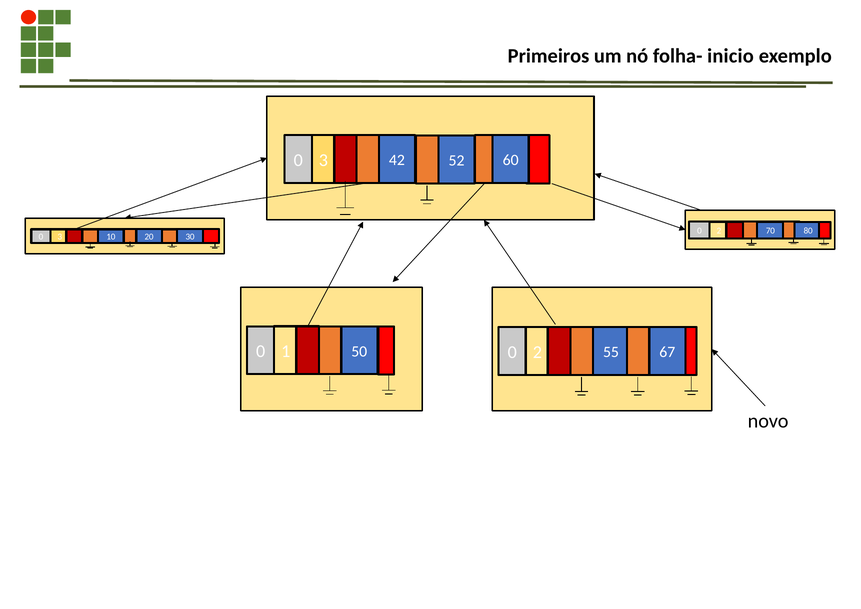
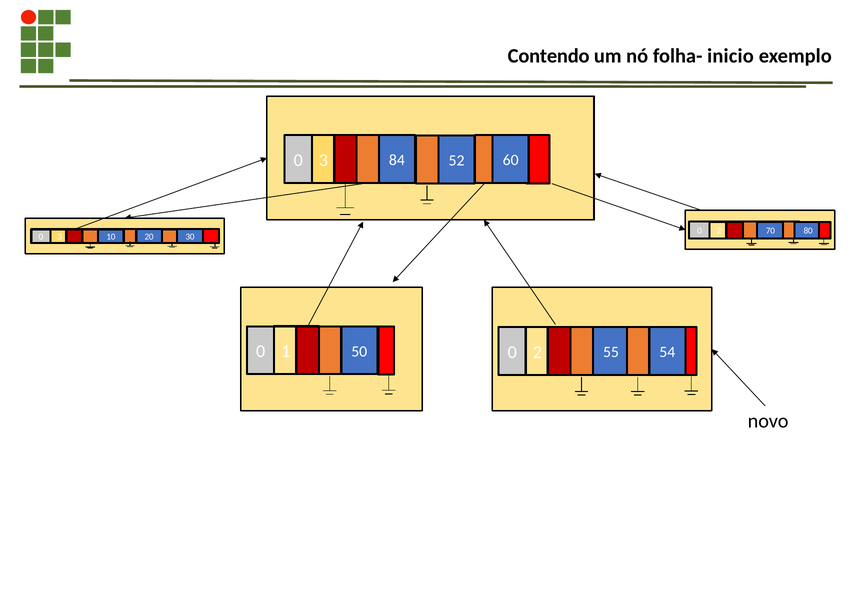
Primeiros: Primeiros -> Contendo (549, 56)
42: 42 -> 84 (397, 160)
67: 67 -> 54 (667, 352)
